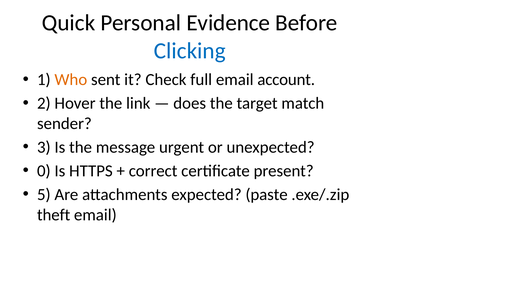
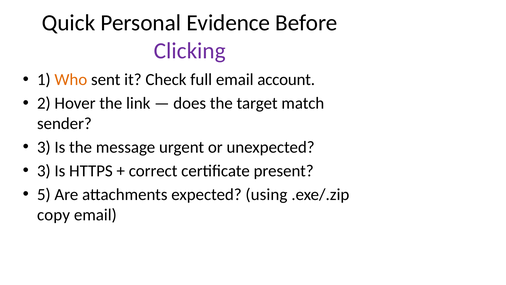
Clicking colour: blue -> purple (190, 51)
0: 0 -> 3 (44, 171)
paste: paste -> using (266, 194)
theft: theft -> copy (54, 215)
